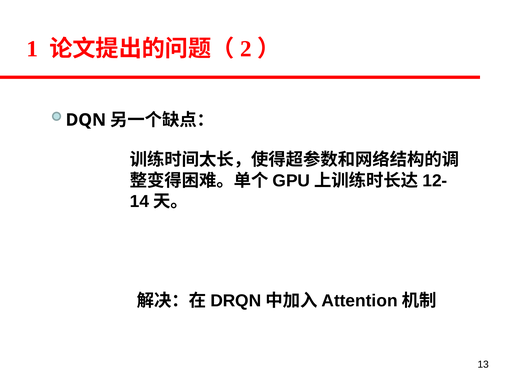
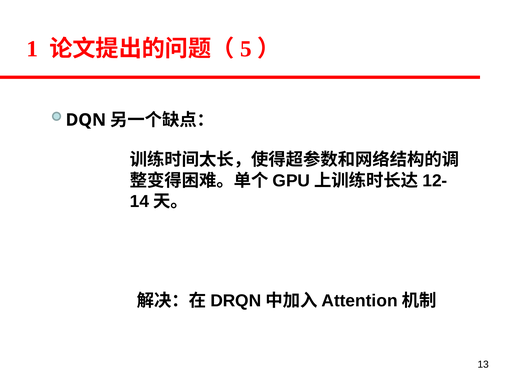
2: 2 -> 5 (246, 49)
